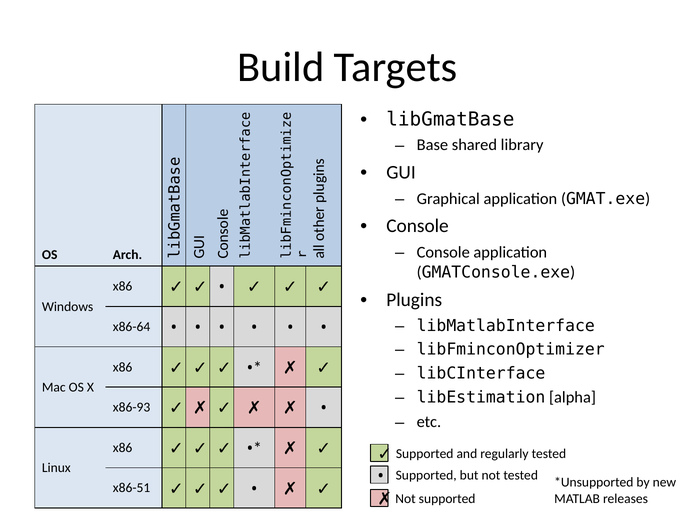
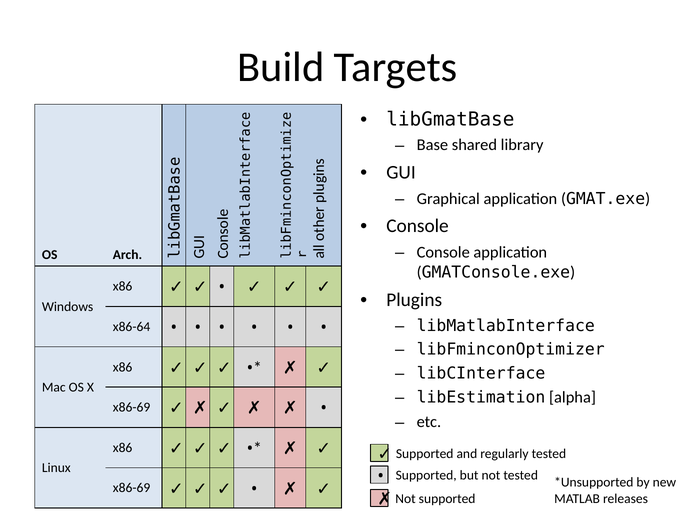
x86-93: x86-93 -> x86-69 (132, 408)
x86-51: x86-51 -> x86-69 (132, 488)
